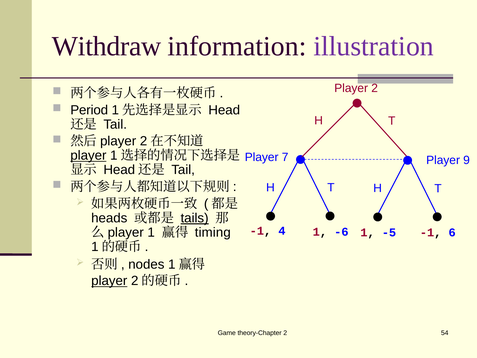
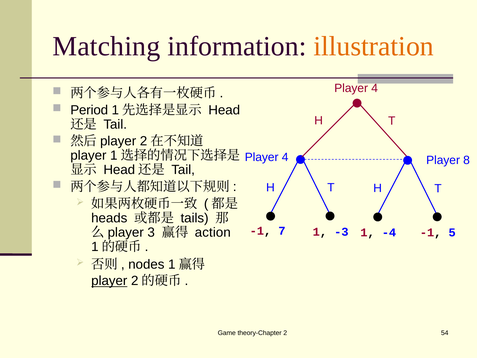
Withdraw: Withdraw -> Matching (106, 46)
illustration colour: purple -> orange (374, 46)
2: 2 -> 4 (375, 88)
player underline: present -> none (88, 155)
7: 7 -> 4 (285, 157)
9: 9 -> 8 (467, 160)
tails underline: present -> none (195, 218)
1: 1 -> 3 (151, 232)
timing: timing -> action (213, 232)
4: 4 -> 7 (282, 231)
-6: -6 -> -3 (341, 232)
-5: -5 -> -4 (389, 232)
6: 6 -> 5 (452, 232)
